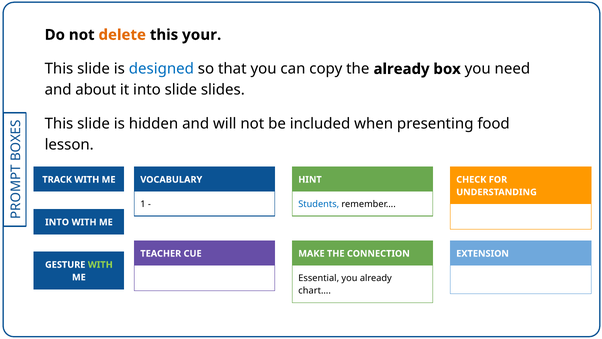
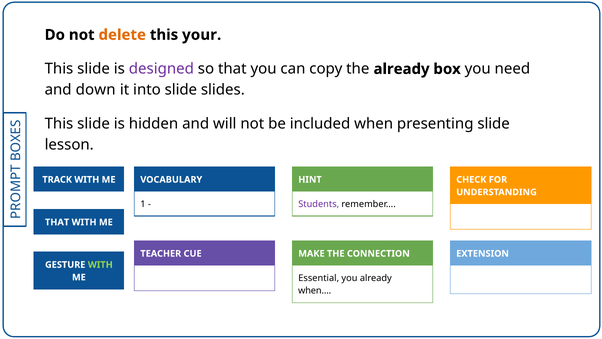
designed colour: blue -> purple (161, 69)
about: about -> down (96, 90)
presenting food: food -> slide (494, 124)
Students colour: blue -> purple (319, 204)
INTO: INTO -> THAT (57, 222)
chart…: chart… -> when… (315, 290)
